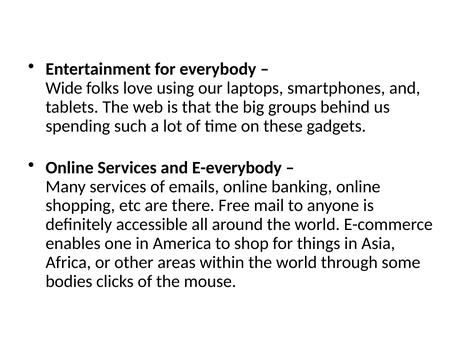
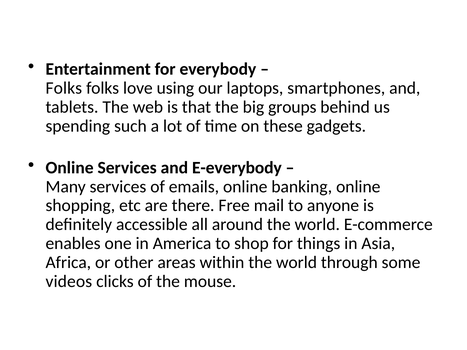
Wide: Wide -> Folks (64, 88)
bodies: bodies -> videos (69, 281)
